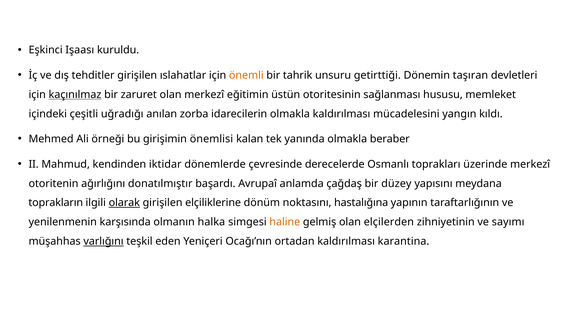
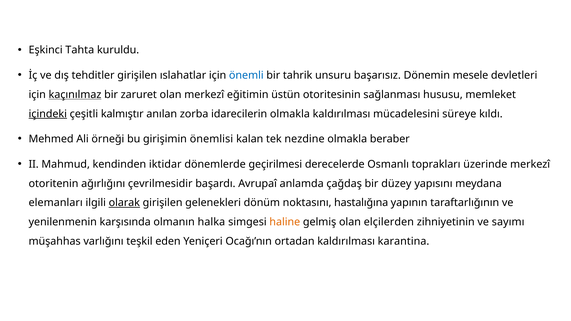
Işaası: Işaası -> Tahta (80, 50)
önemli colour: orange -> blue (246, 75)
getirttiği: getirttiği -> başarısız (377, 75)
taşıran: taşıran -> mesele (470, 75)
içindeki underline: none -> present (48, 114)
uğradığı: uğradığı -> kalmıştır (122, 114)
yangın: yangın -> süreye (459, 114)
yanında: yanında -> nezdine (305, 139)
çevresinde: çevresinde -> geçirilmesi (275, 164)
donatılmıştır: donatılmıştır -> çevrilmesidir (160, 184)
toprakların: toprakların -> elemanları (56, 203)
elçiliklerine: elçiliklerine -> gelenekleri (213, 203)
varlığını underline: present -> none (104, 241)
